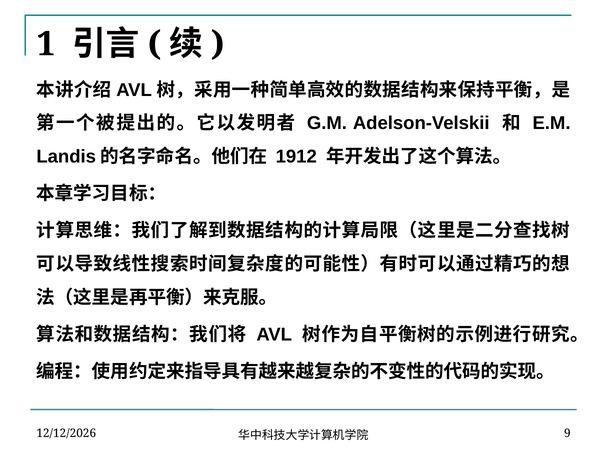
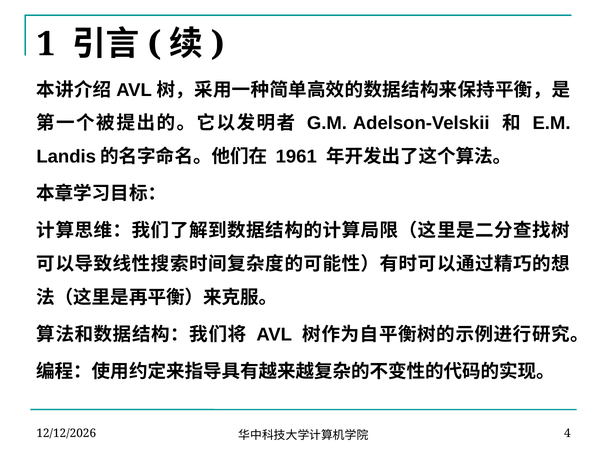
1912: 1912 -> 1961 (296, 157)
9: 9 -> 4 (567, 434)
